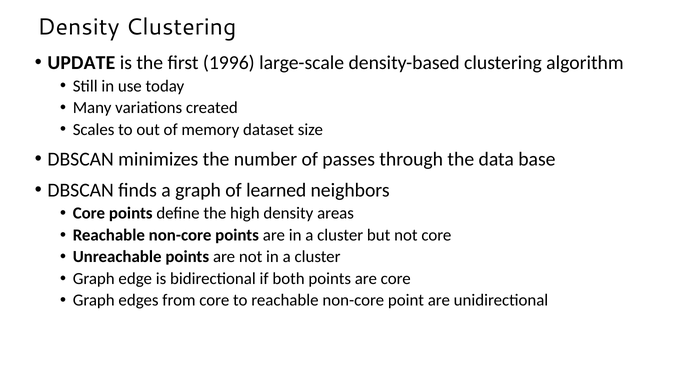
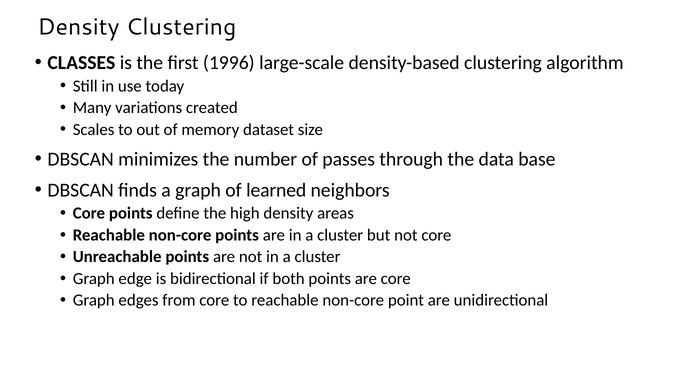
UPDATE: UPDATE -> CLASSES (81, 63)
